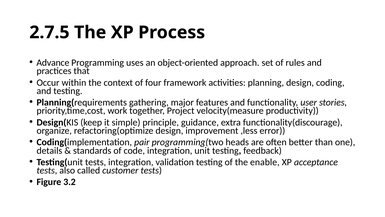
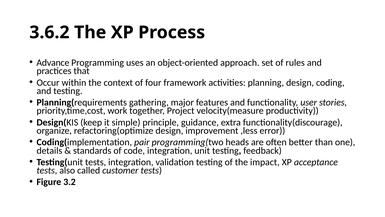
2.7.5: 2.7.5 -> 3.6.2 (49, 32)
enable: enable -> impact (265, 162)
